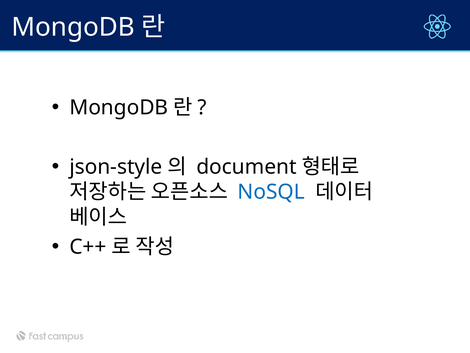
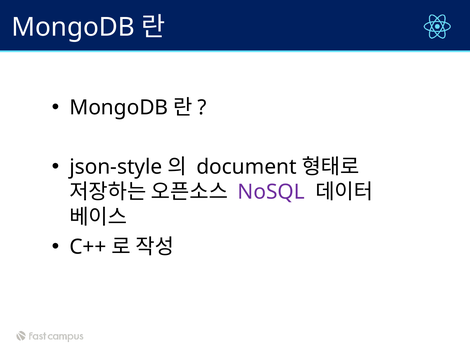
NoSQL colour: blue -> purple (271, 192)
